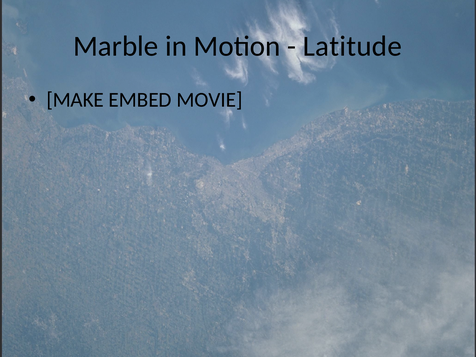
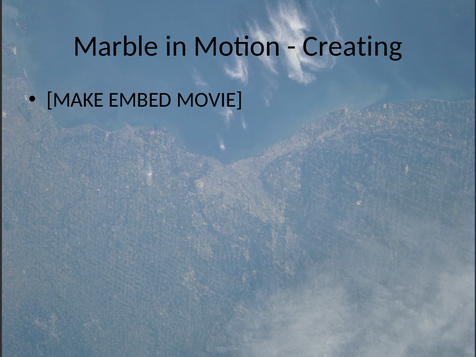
Latitude: Latitude -> Creating (352, 46)
